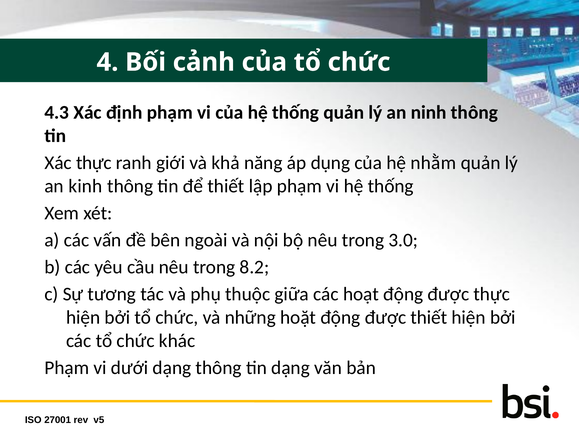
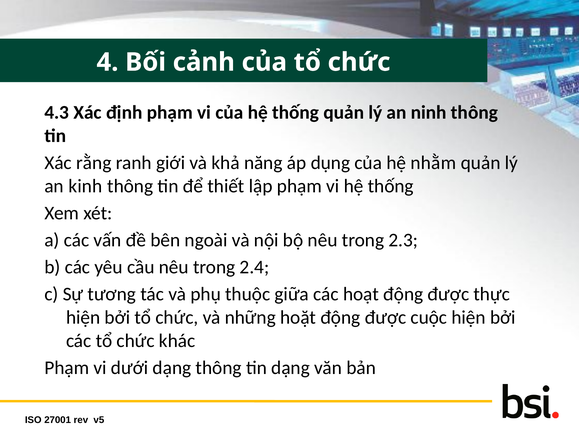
Xác thực: thực -> rằng (94, 163)
3.0: 3.0 -> 2.3 (403, 240)
8.2: 8.2 -> 2.4 (254, 267)
được thiết: thiết -> cuộc (429, 317)
